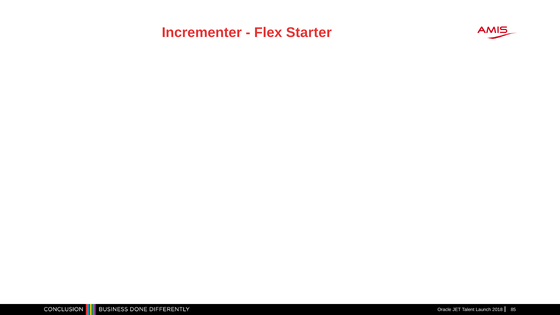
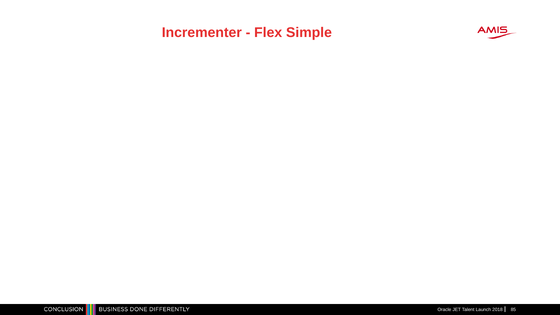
Starter: Starter -> Simple (309, 33)
